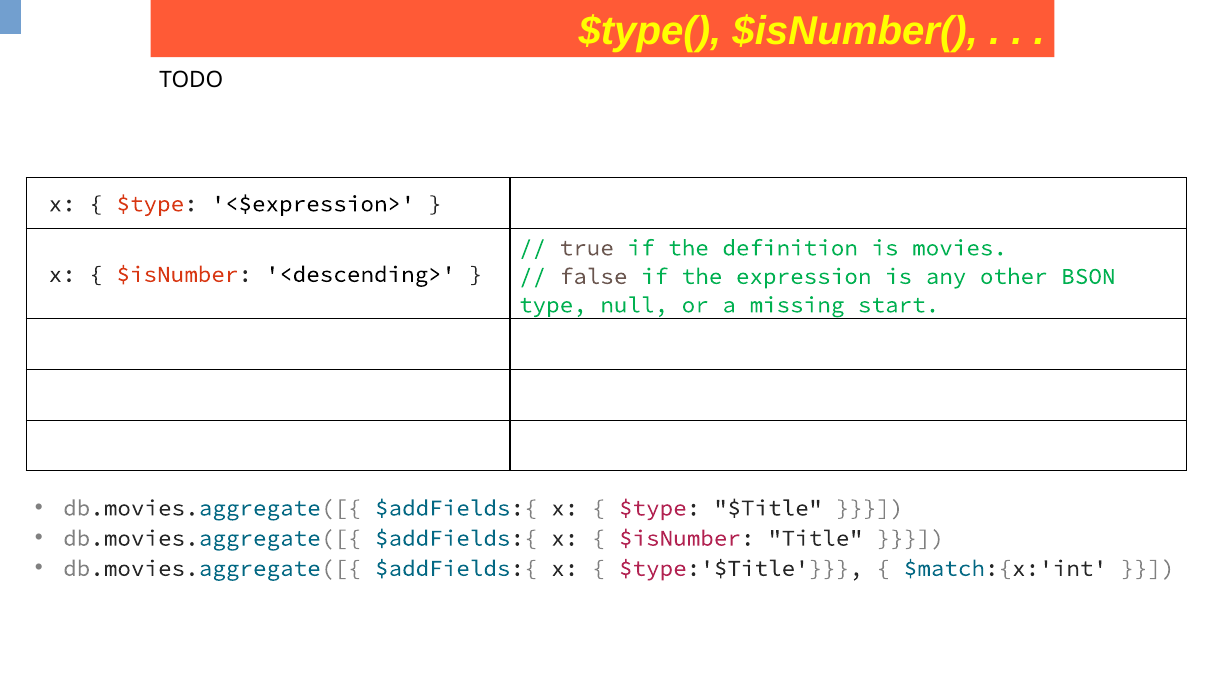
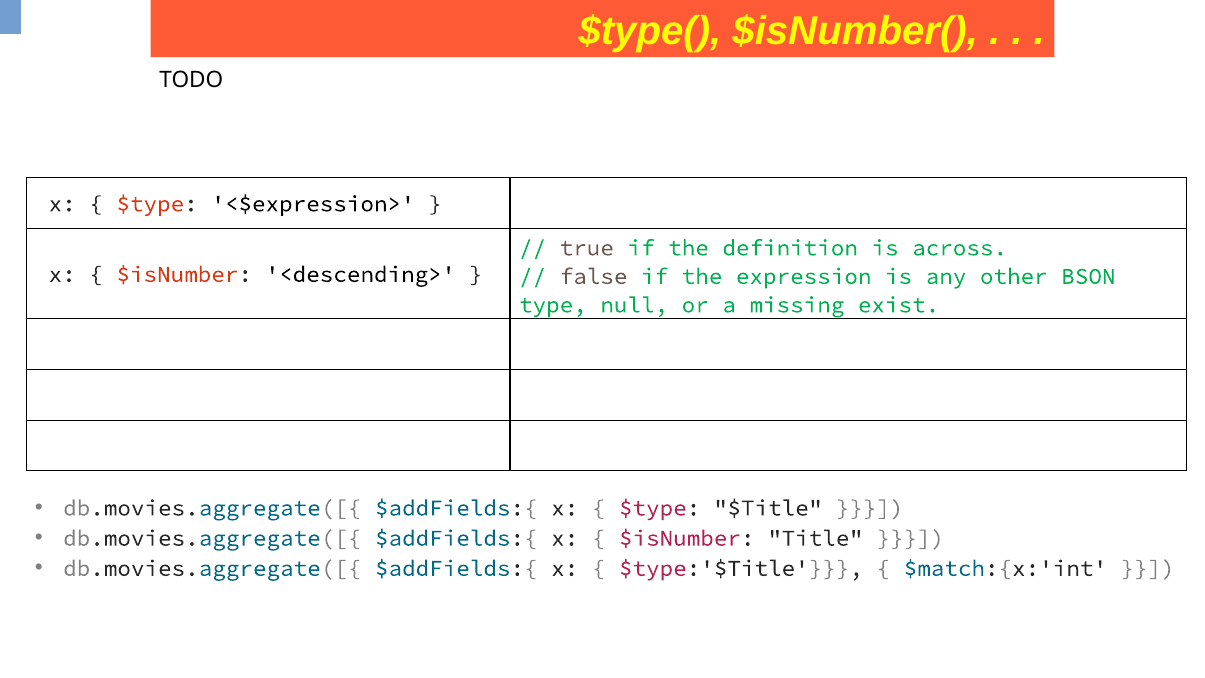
movies: movies -> across (960, 248)
start: start -> exist (899, 305)
